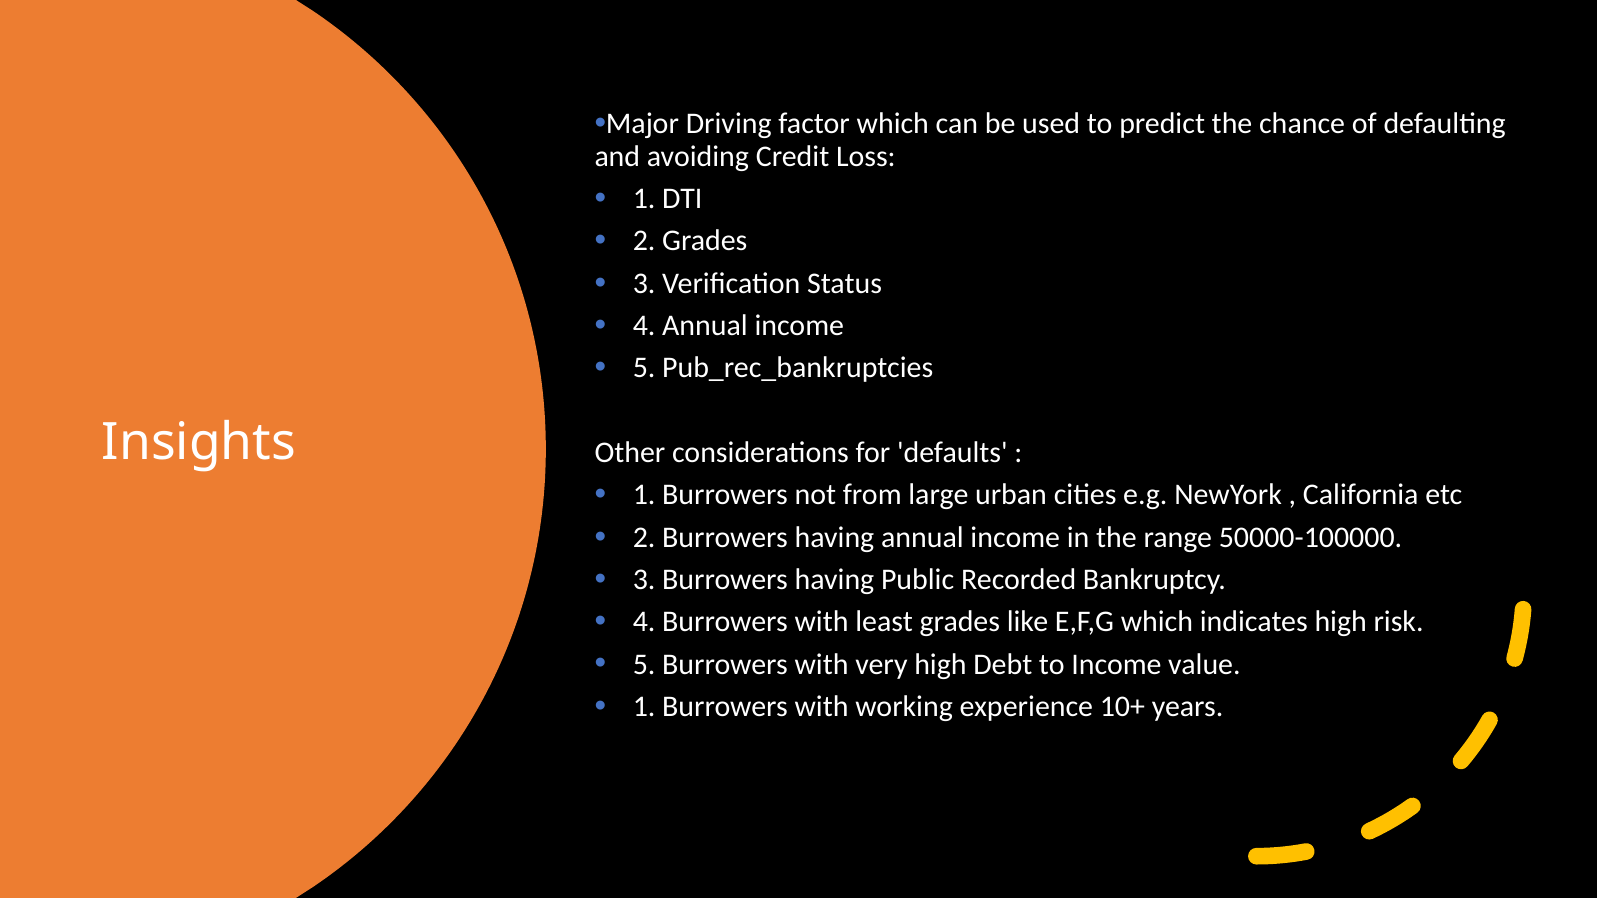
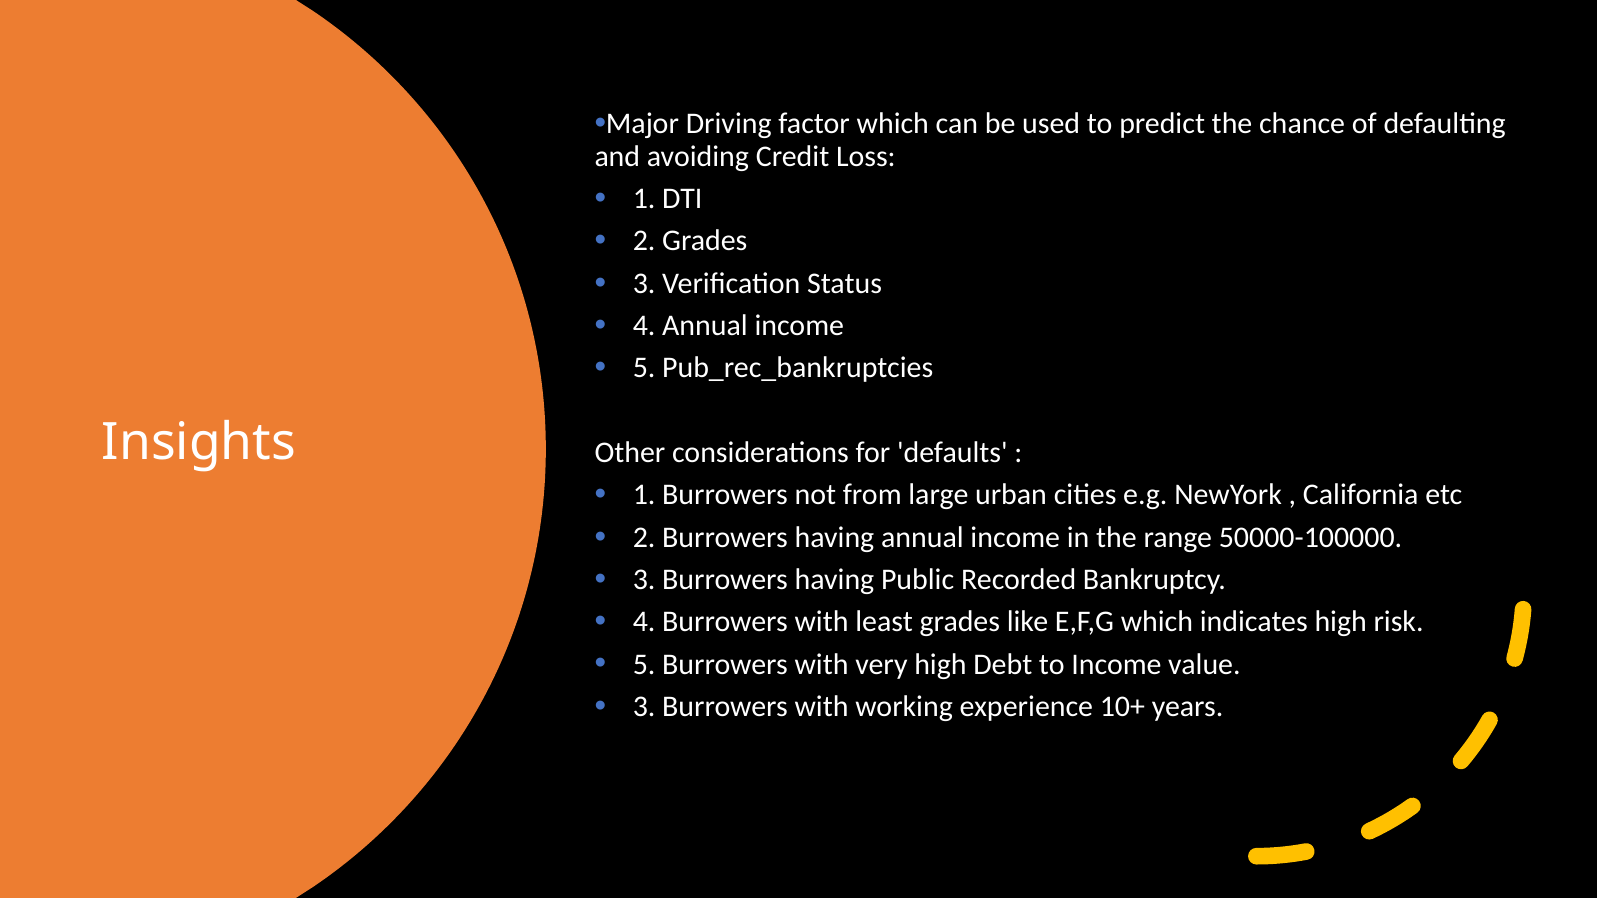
1: 1 -> 3 (644, 707)
